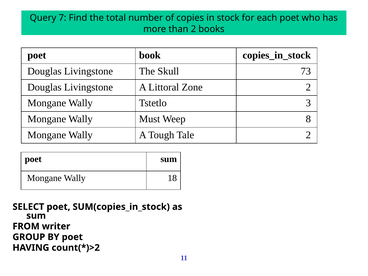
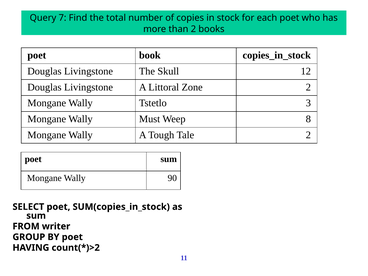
73: 73 -> 12 (306, 71)
18: 18 -> 90 (172, 178)
